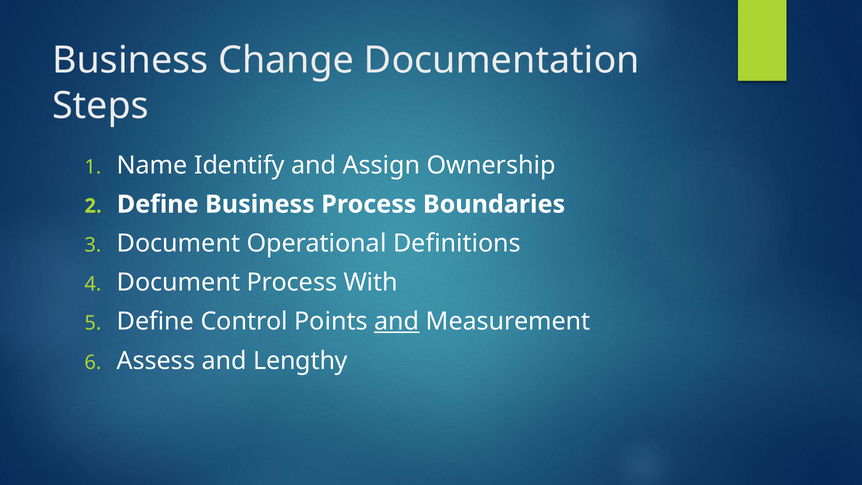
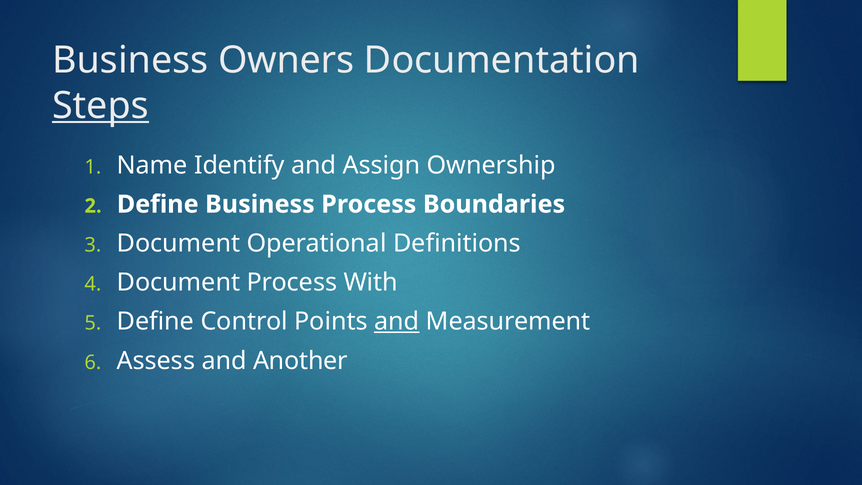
Change: Change -> Owners (286, 61)
Steps underline: none -> present (101, 106)
Lengthy: Lengthy -> Another (300, 361)
